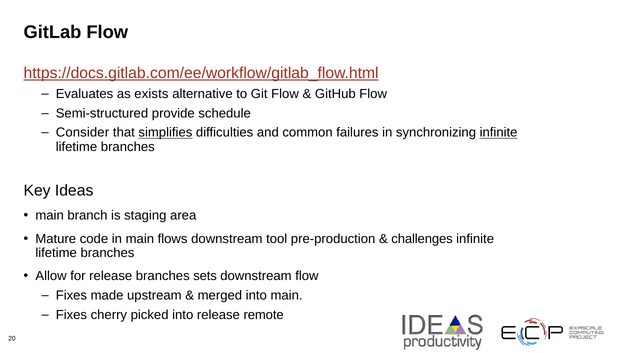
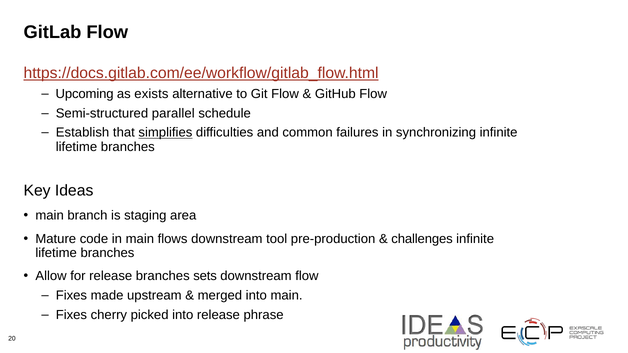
Evaluates: Evaluates -> Upcoming (85, 94)
provide: provide -> parallel (173, 113)
Consider: Consider -> Establish (83, 133)
infinite underline: present -> none (499, 133)
remote: remote -> phrase (264, 315)
